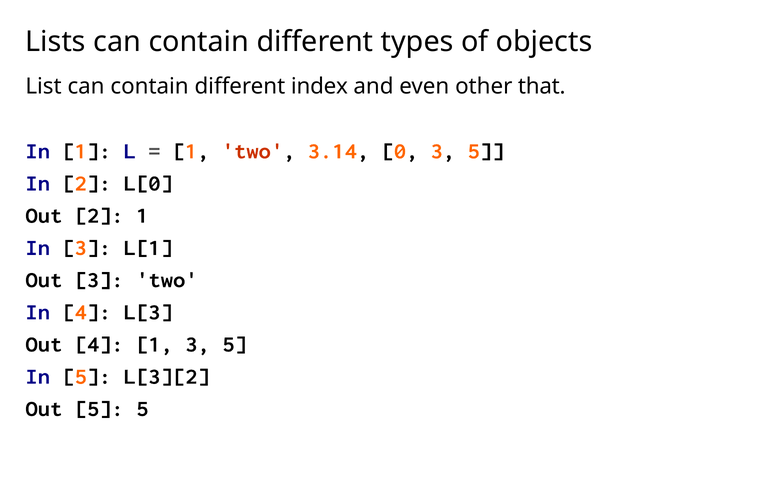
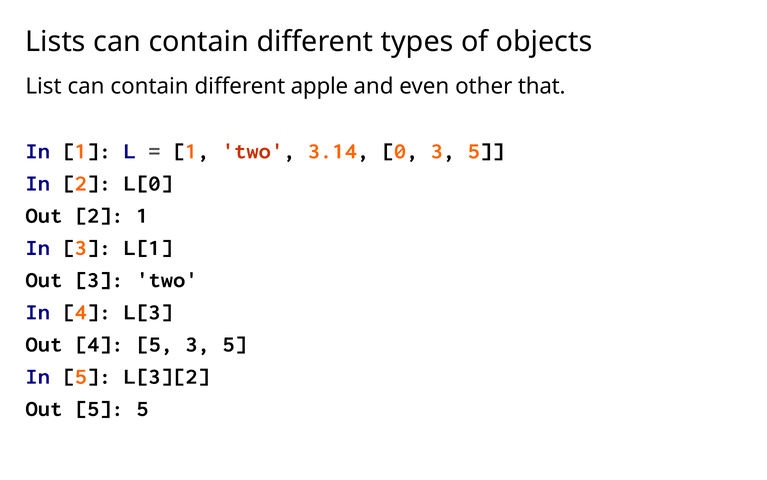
index: index -> apple (319, 86)
4 1: 1 -> 5 (155, 344)
